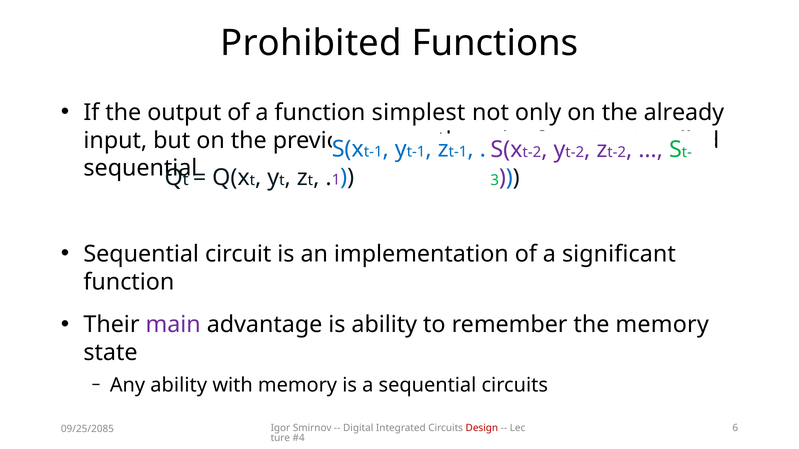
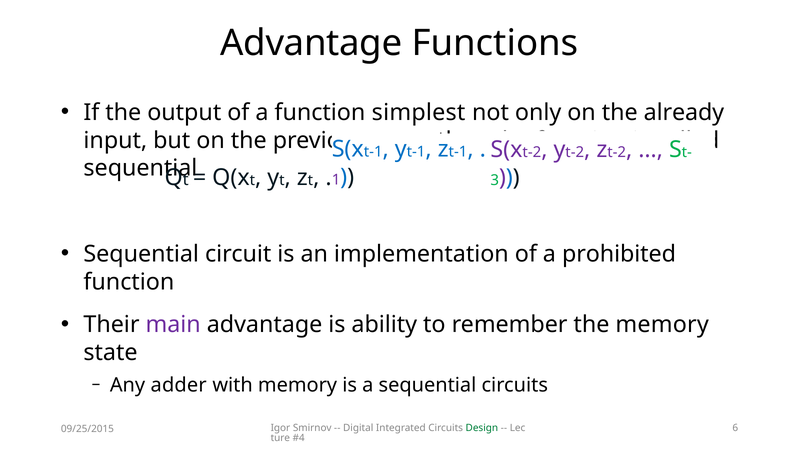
Prohibited: Prohibited -> Advantage (311, 43)
significant: significant -> prohibited (619, 254)
Any ability: ability -> adder (179, 385)
Design colour: red -> green (482, 428)
09/25/2085: 09/25/2085 -> 09/25/2015 (87, 429)
